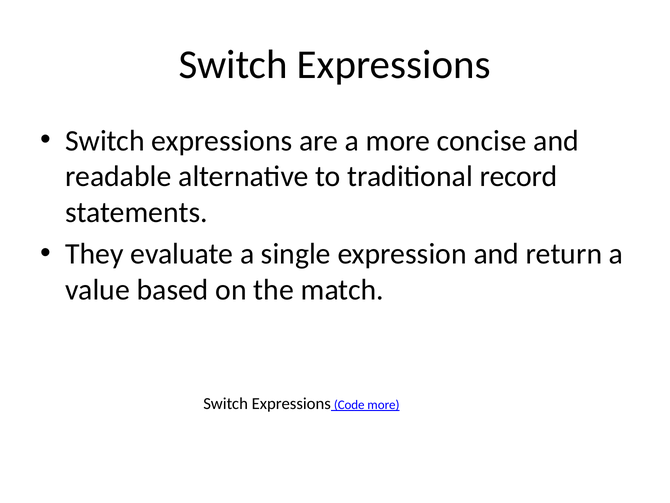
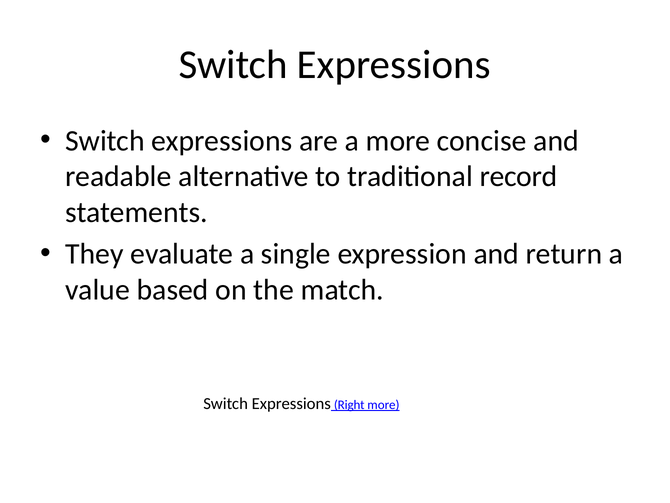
Code: Code -> Right (349, 404)
